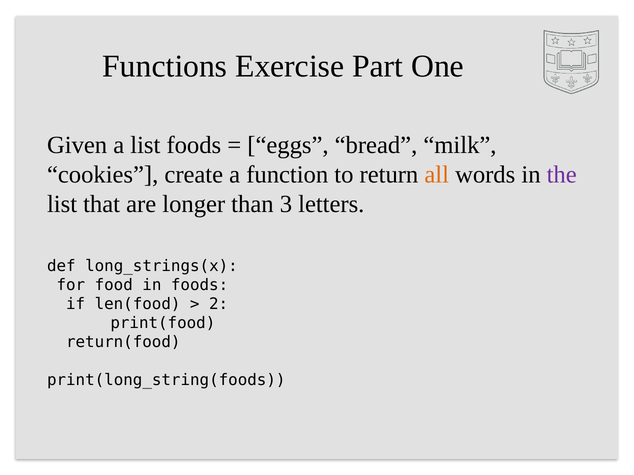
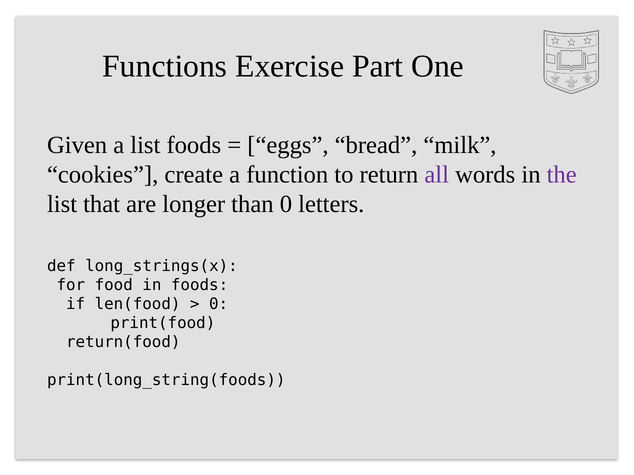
all colour: orange -> purple (437, 175)
than 3: 3 -> 0 (286, 204)
2: 2 -> 0 (219, 304)
